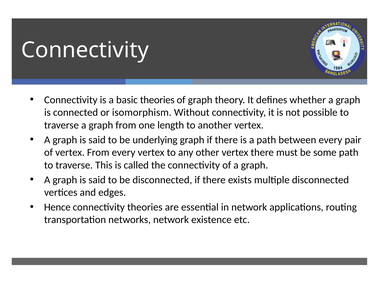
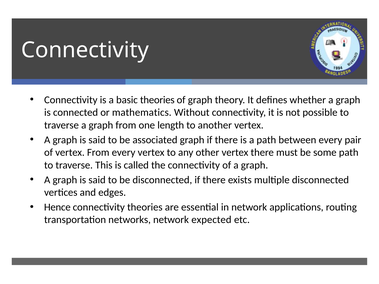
isomorphism: isomorphism -> mathematics (142, 113)
underlying: underlying -> associated (155, 140)
existence: existence -> expected (211, 220)
